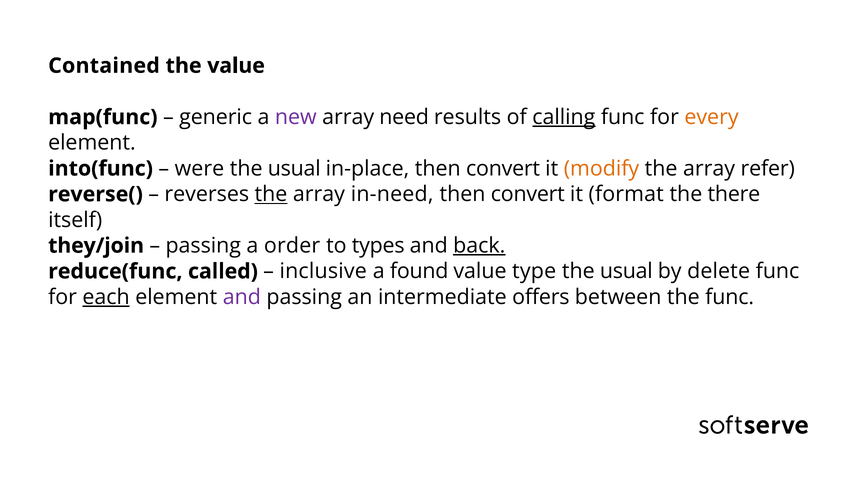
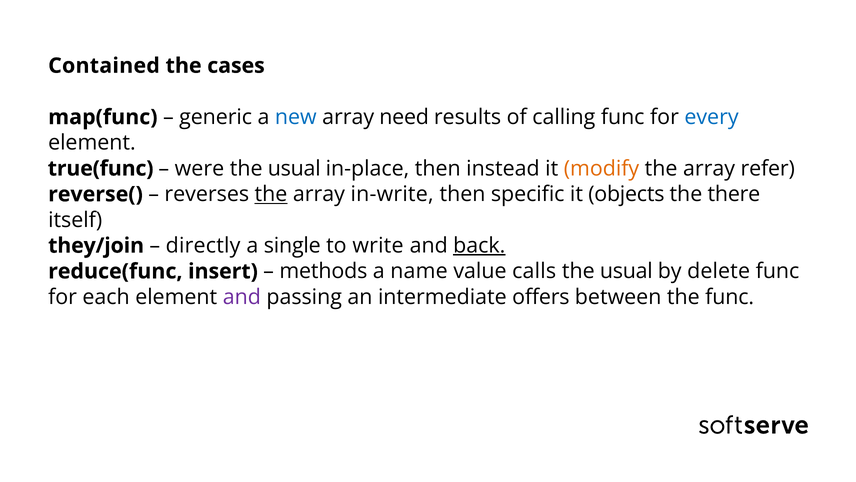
the value: value -> cases (236, 66)
new colour: purple -> blue (296, 117)
calling underline: present -> none (564, 117)
every colour: orange -> blue (711, 117)
into(func: into(func -> true(func (101, 168)
in-place then convert: convert -> instead (503, 168)
in-need: in-need -> in-write (392, 194)
convert: convert -> specific (528, 194)
format: format -> objects (626, 194)
passing: passing -> directly (203, 245)
order: order -> single (292, 245)
types: types -> write (378, 245)
called: called -> insert (223, 271)
inclusive: inclusive -> methods (323, 271)
found: found -> name (419, 271)
type: type -> calls (534, 271)
each underline: present -> none (106, 297)
